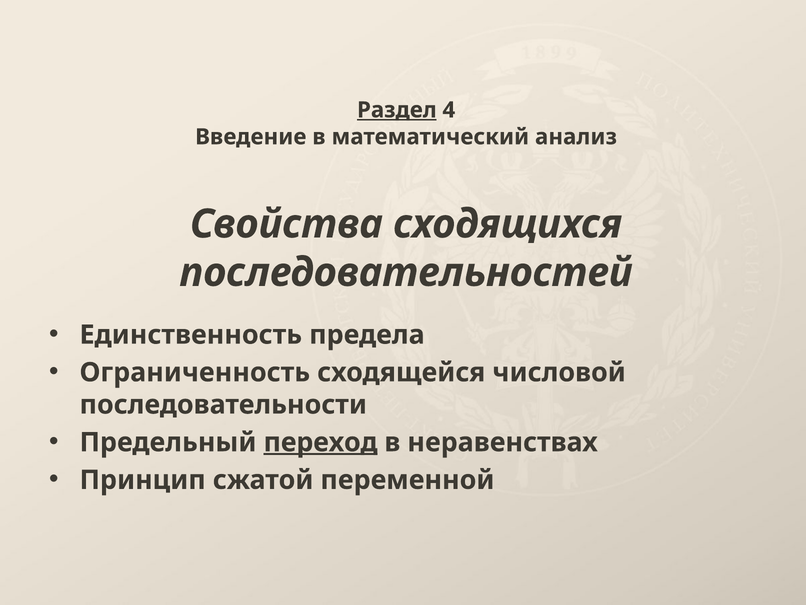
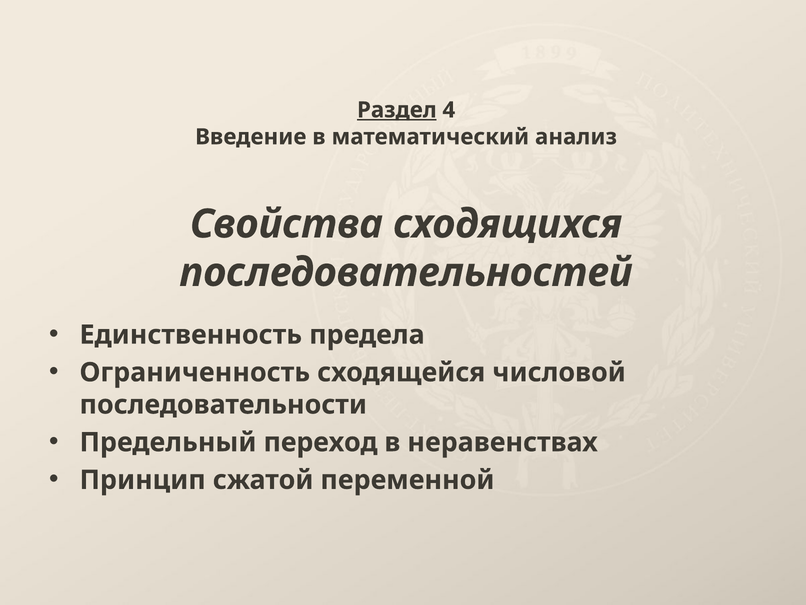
переход underline: present -> none (321, 442)
